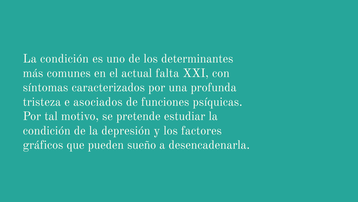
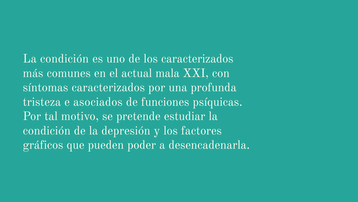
los determinantes: determinantes -> caracterizados (197, 59)
falta: falta -> mala (167, 73)
sueño: sueño -> poder (142, 144)
